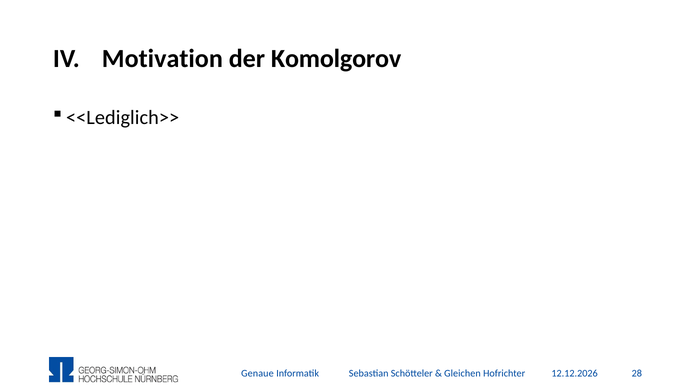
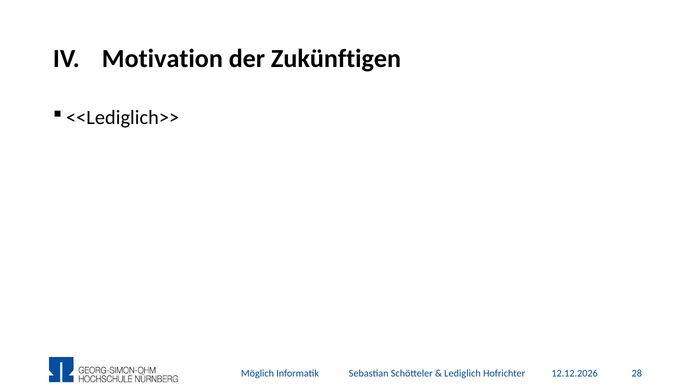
Komolgorov: Komolgorov -> Zukünftigen (336, 58)
Genaue: Genaue -> Möglich (258, 373)
Gleichen: Gleichen -> Lediglich (462, 373)
